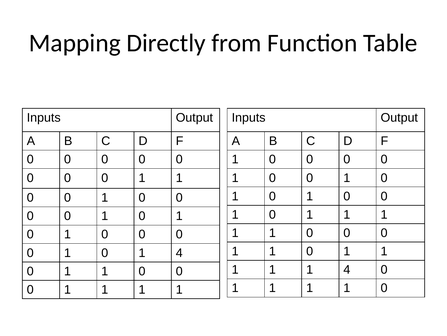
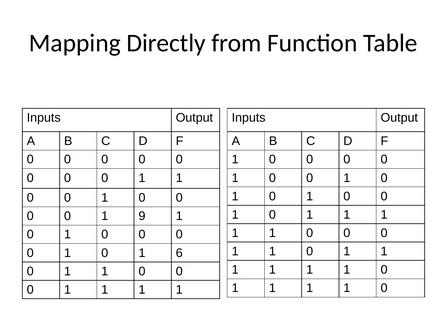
0: 0 -> 9 (142, 216)
0 1 4: 4 -> 6 (179, 252)
4: 4 -> 1 (347, 269)
